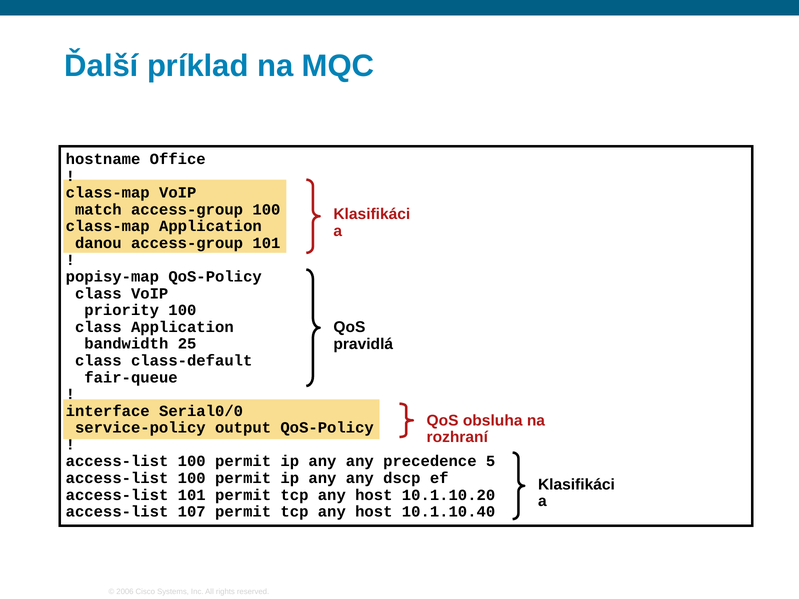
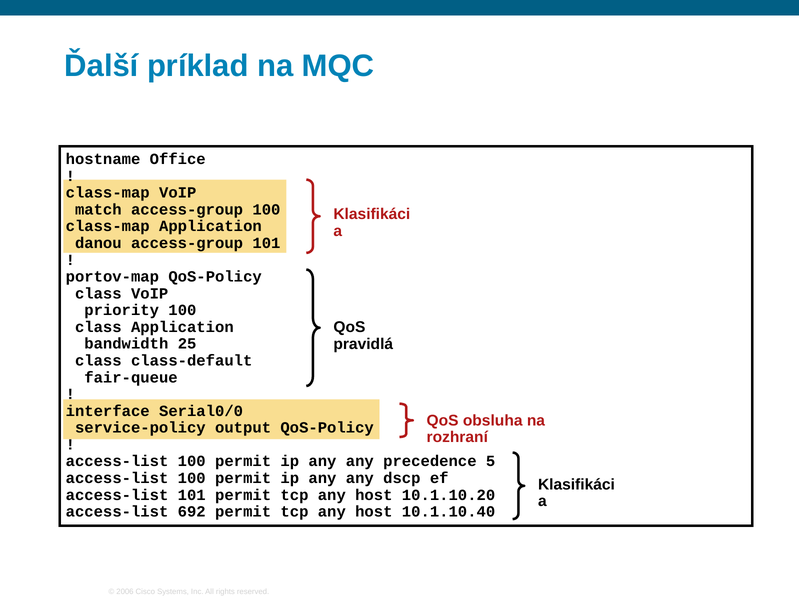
popisy-map: popisy-map -> portov-map (112, 277)
107: 107 -> 692 (192, 512)
